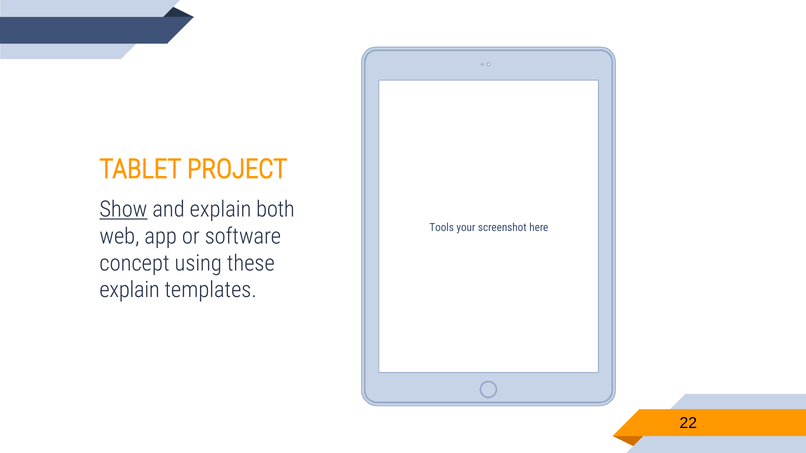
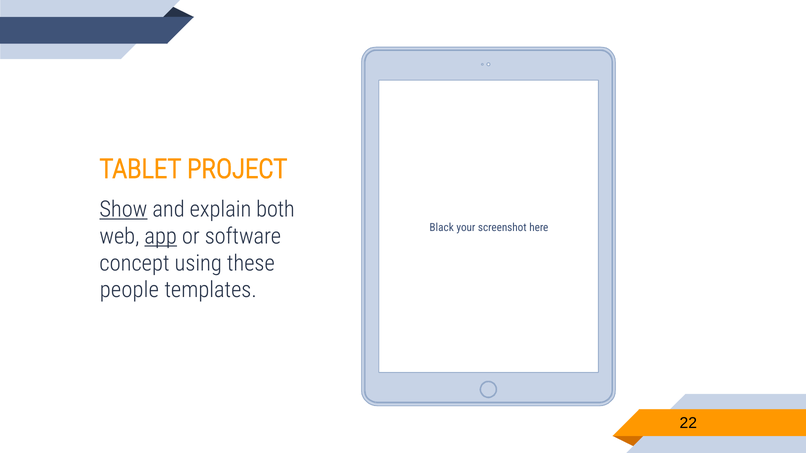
Tools: Tools -> Black (442, 228)
app underline: none -> present (161, 237)
explain: explain -> people (129, 290)
